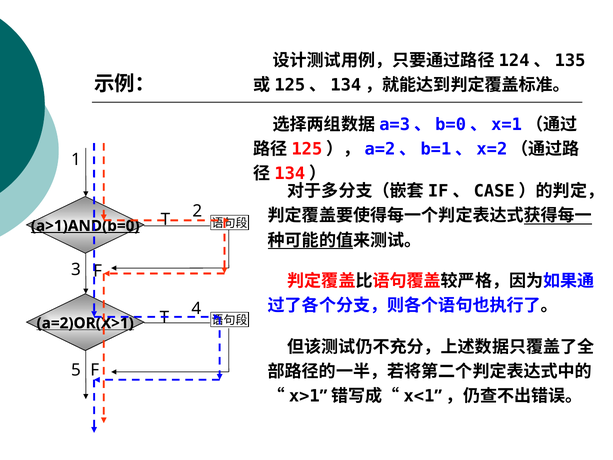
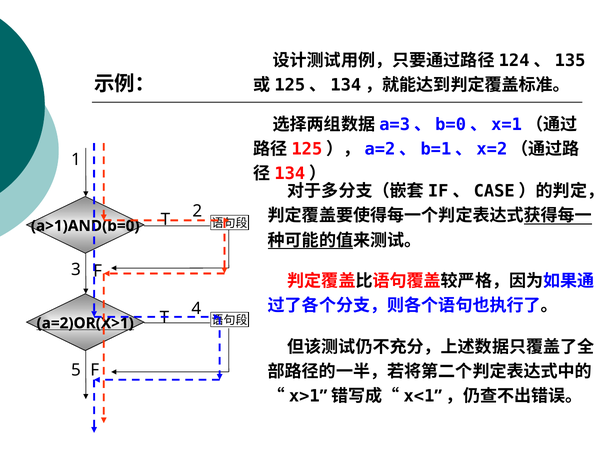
a>1)AND(b=0 underline: present -> none (85, 226)
